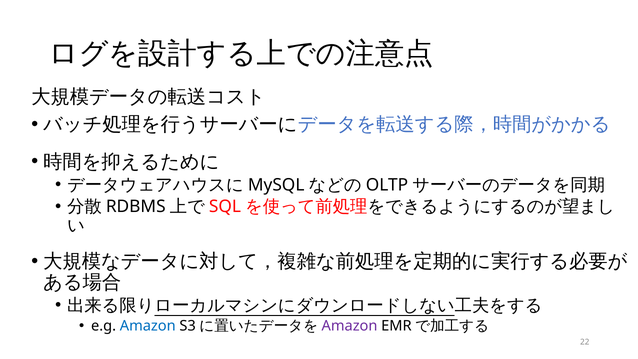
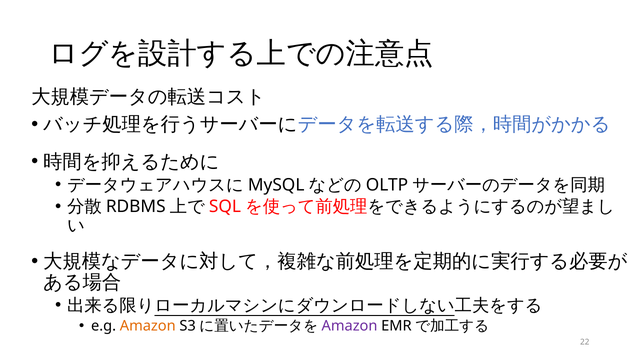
Amazon colour: blue -> orange (148, 326)
